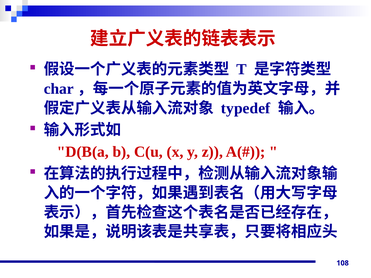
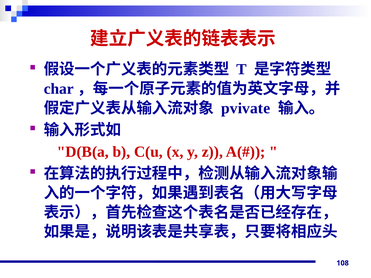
typedef: typedef -> pvivate (246, 108)
